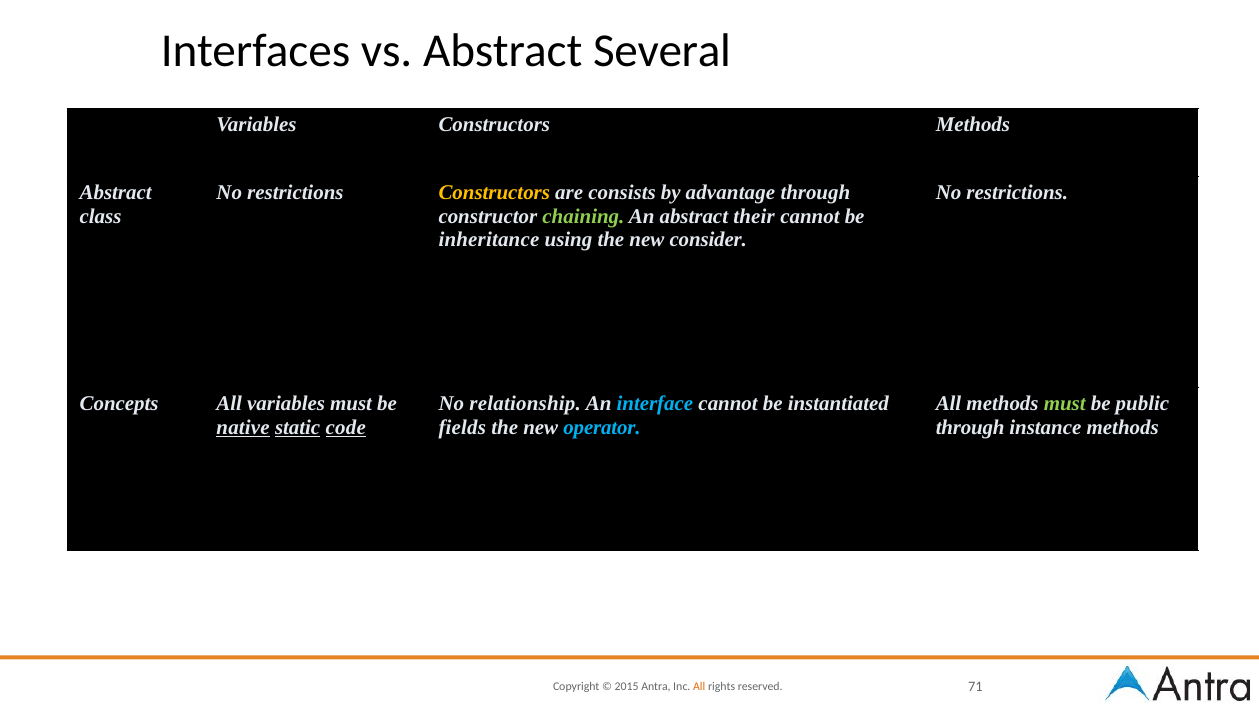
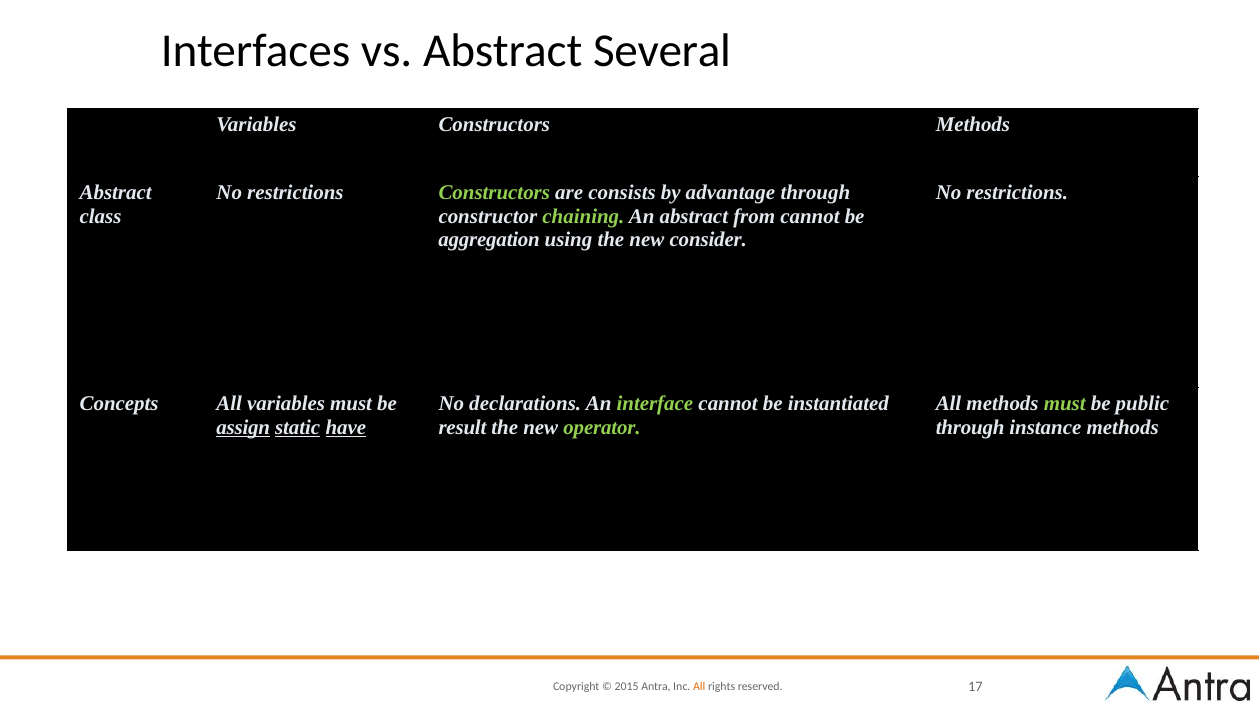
Constructors colour: yellow -> light green (494, 193)
their: their -> from (754, 216)
inheritance: inheritance -> aggregation (489, 240)
relationship: relationship -> declarations (525, 404)
interface colour: light blue -> light green (655, 404)
native: native -> assign (243, 427)
code: code -> have (346, 427)
fields: fields -> result (462, 427)
operator colour: light blue -> light green (602, 427)
71: 71 -> 17 (975, 687)
